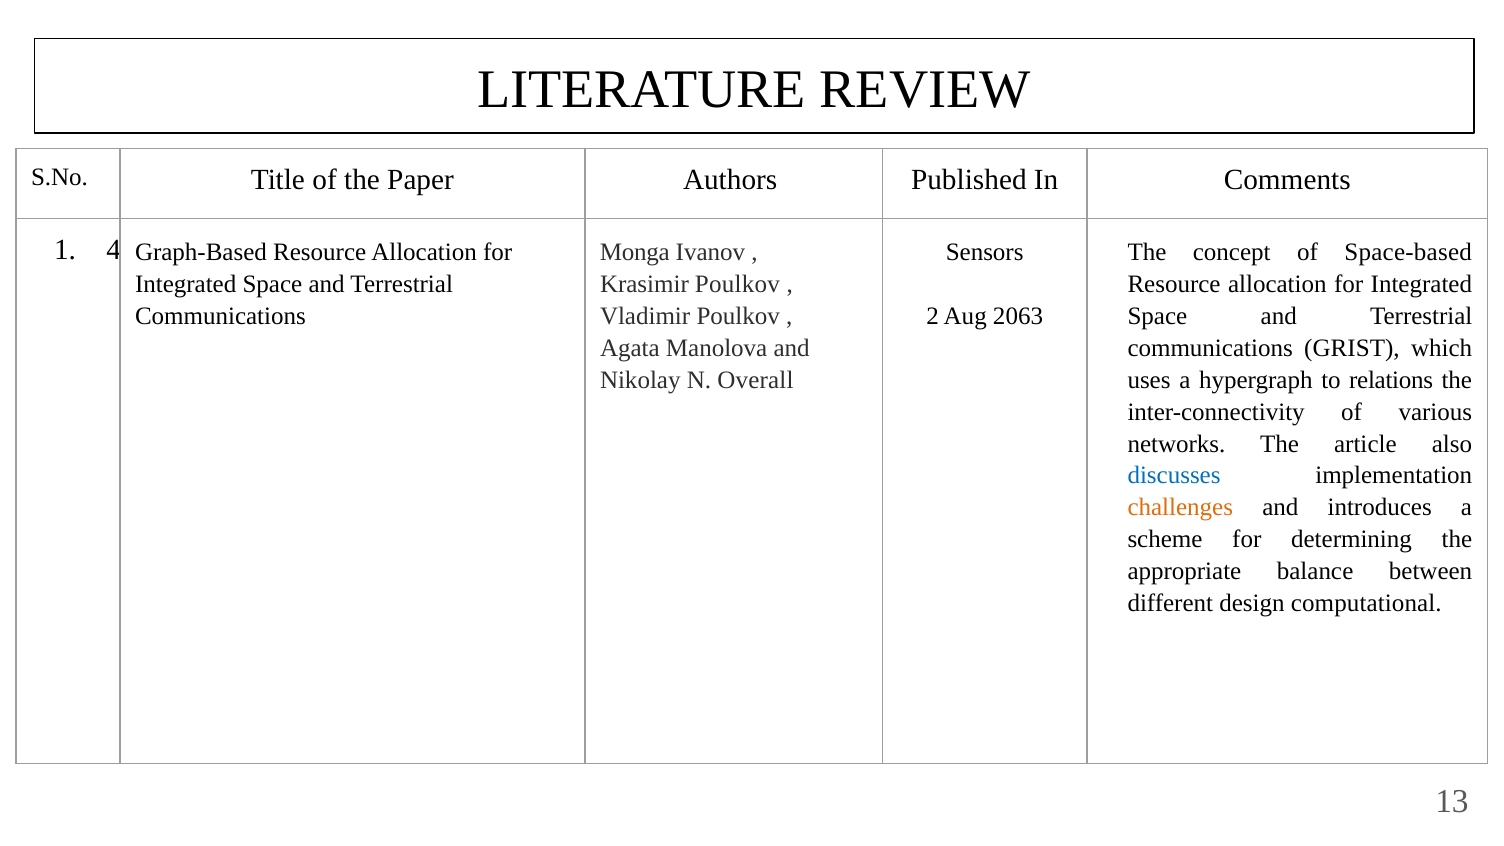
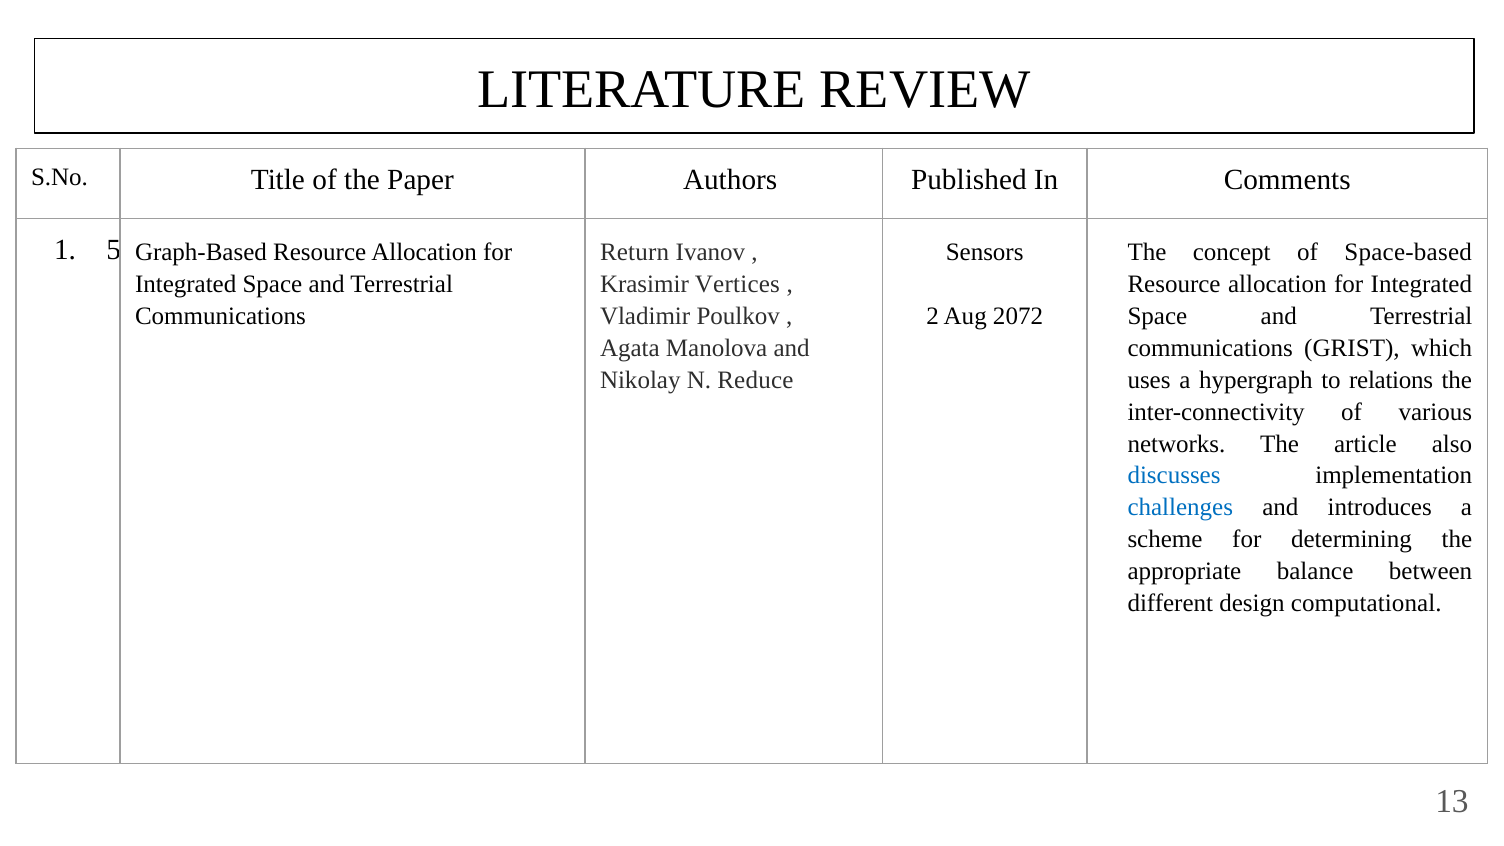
4: 4 -> 5 (114, 250)
Monga: Monga -> Return (635, 252)
Krasimir Poulkov: Poulkov -> Vertices (737, 284)
2063: 2063 -> 2072 (1018, 316)
Overall: Overall -> Reduce (755, 380)
challenges colour: orange -> blue (1180, 508)
